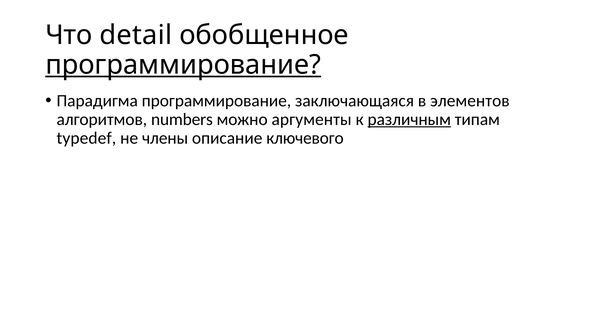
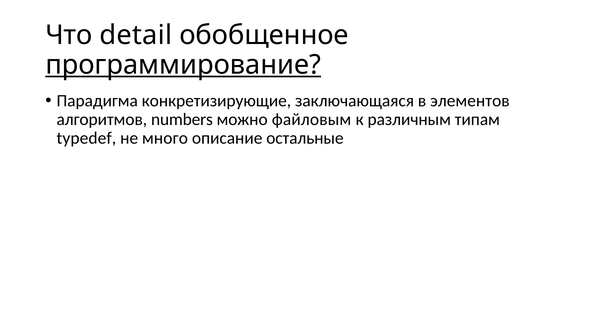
Парадигма программирование: программирование -> конкретизирующие (216, 101)
аргументы: аргументы -> файловым (312, 119)
различным underline: present -> none (409, 119)
члены: члены -> много (165, 138)
ключевого: ключевого -> остальные (305, 138)
